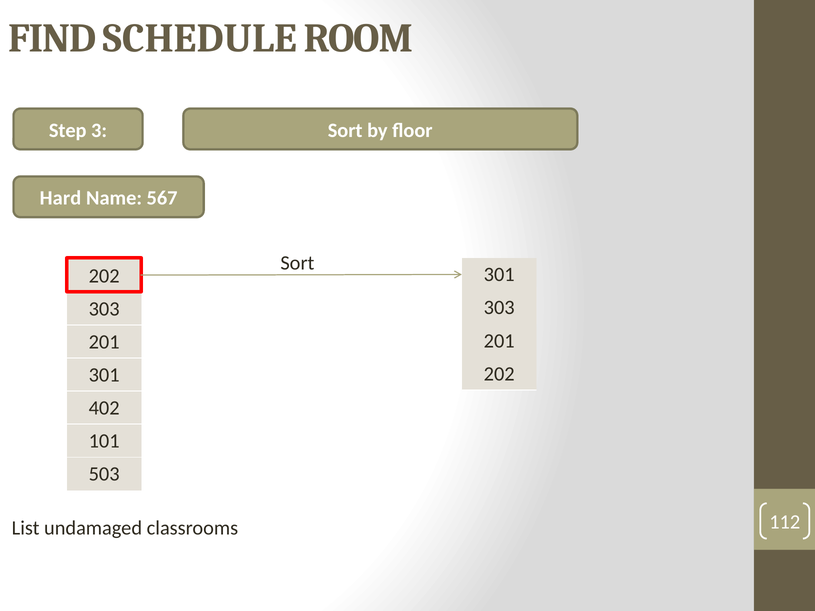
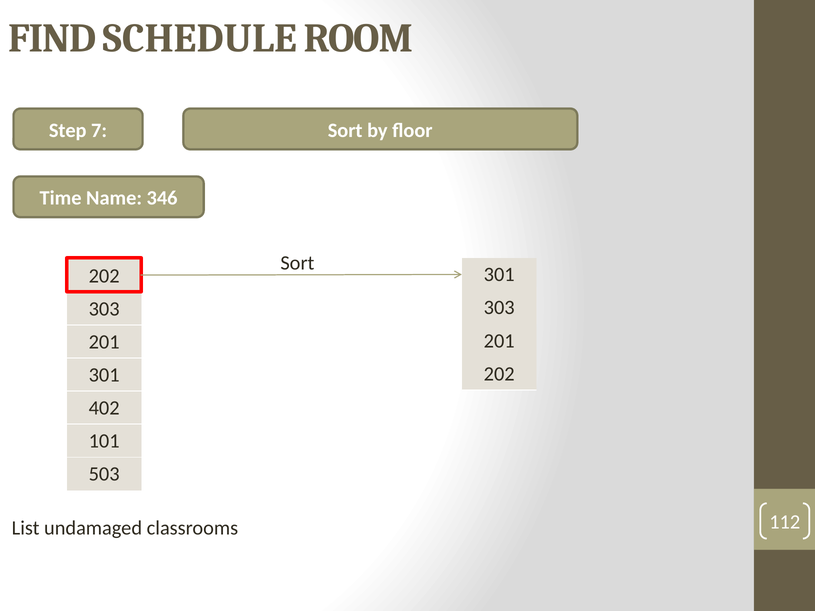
3: 3 -> 7 (99, 130)
Hard: Hard -> Time (61, 198)
567: 567 -> 346 (162, 198)
